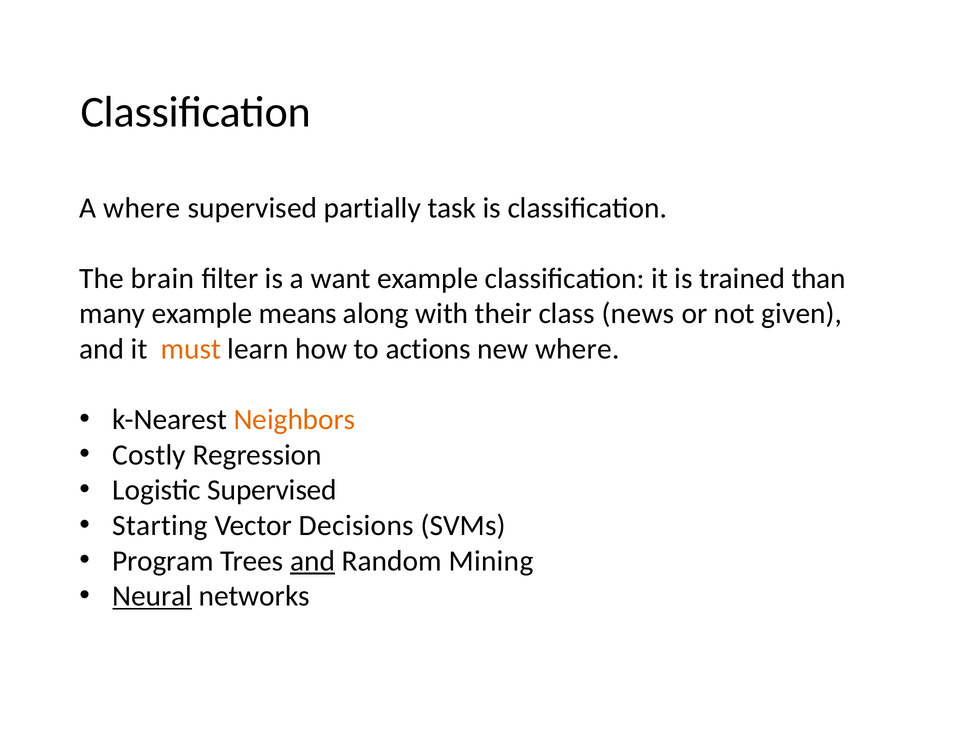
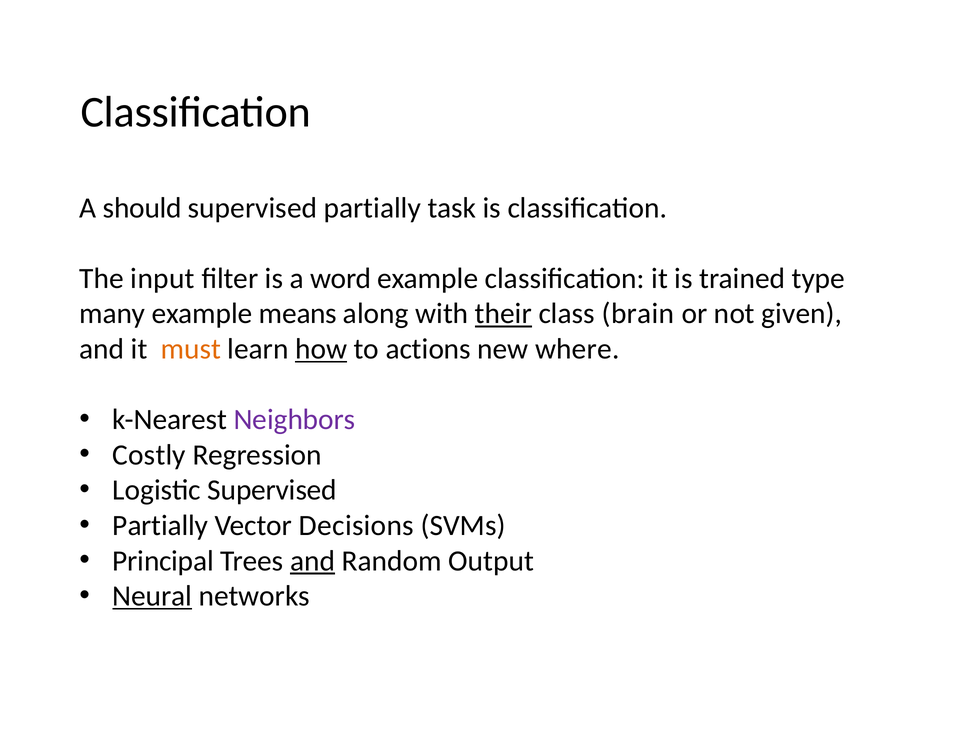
A where: where -> should (142, 208)
brain: brain -> input (163, 279)
want: want -> word (341, 279)
than: than -> type (818, 279)
their underline: none -> present (503, 314)
news: news -> brain (638, 314)
how underline: none -> present (321, 349)
Neighbors colour: orange -> purple (295, 420)
Starting: Starting -> Partially (160, 526)
Program: Program -> Principal (163, 561)
Mining: Mining -> Output (491, 561)
